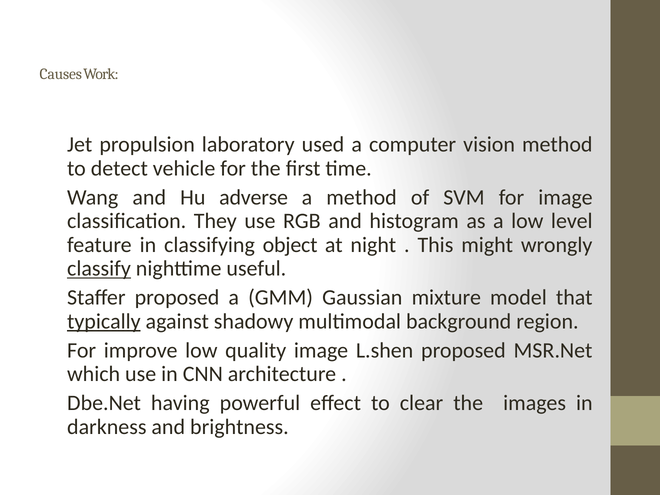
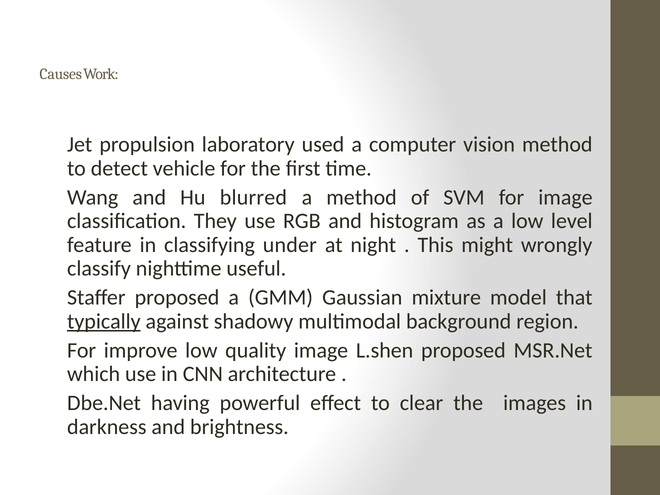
adverse: adverse -> blurred (253, 197)
object: object -> under (290, 245)
classify underline: present -> none (99, 269)
